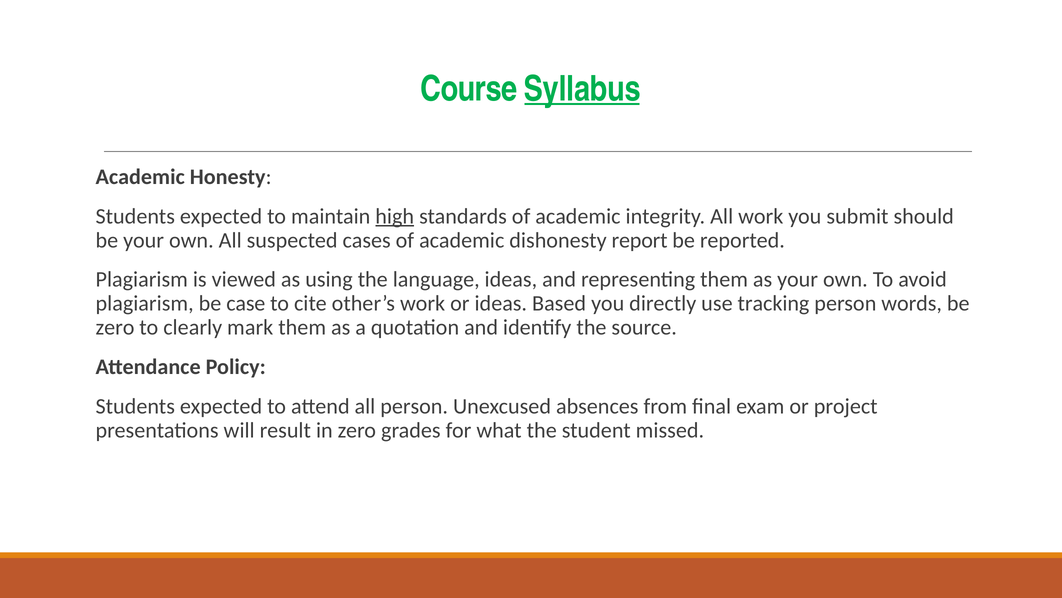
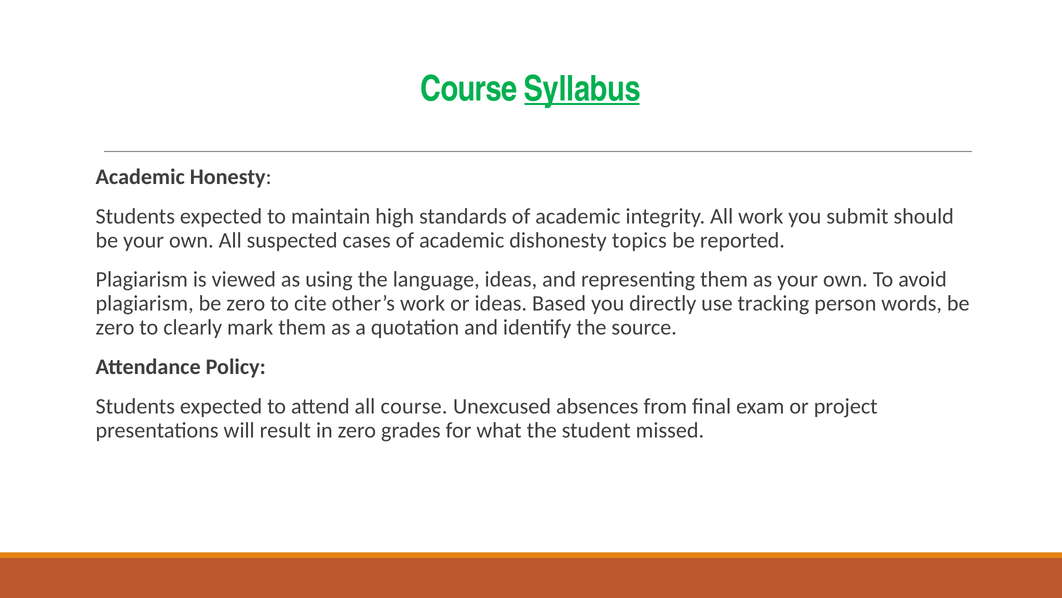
high underline: present -> none (395, 216)
report: report -> topics (639, 240)
plagiarism be case: case -> zero (246, 303)
all person: person -> course (414, 406)
